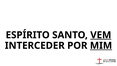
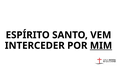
VEM underline: present -> none (101, 35)
